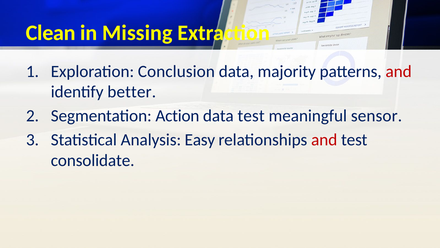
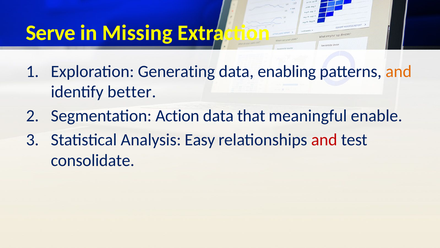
Clean: Clean -> Serve (51, 33)
Conclusion: Conclusion -> Generating (176, 71)
majority: majority -> enabling (287, 71)
and colour: red -> orange (399, 71)
data test: test -> that (251, 116)
sensor: sensor -> enable (377, 116)
